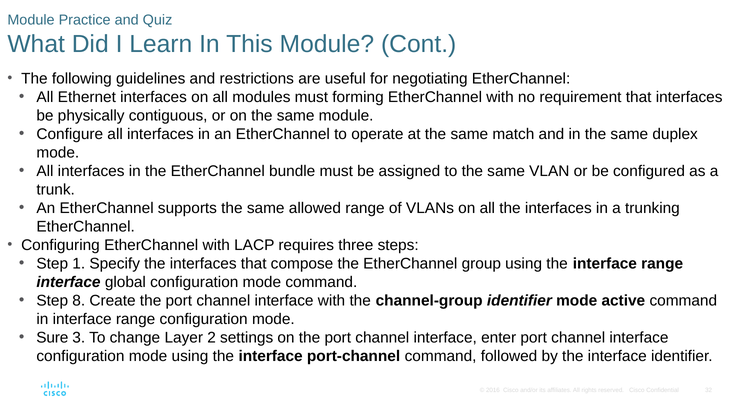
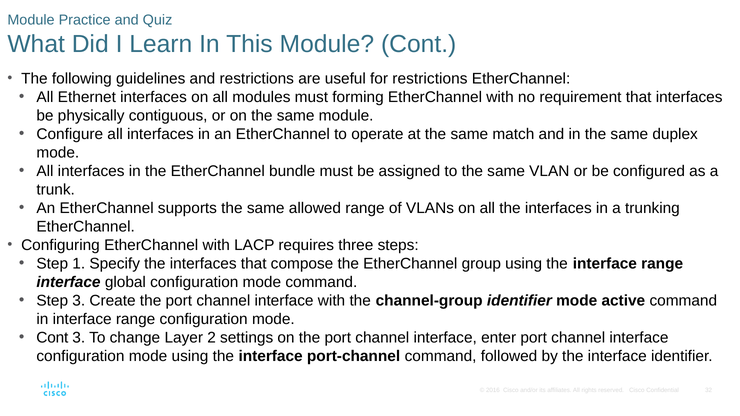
for negotiating: negotiating -> restrictions (430, 79)
Step 8: 8 -> 3 (79, 301)
Sure: Sure -> Cont (52, 338)
